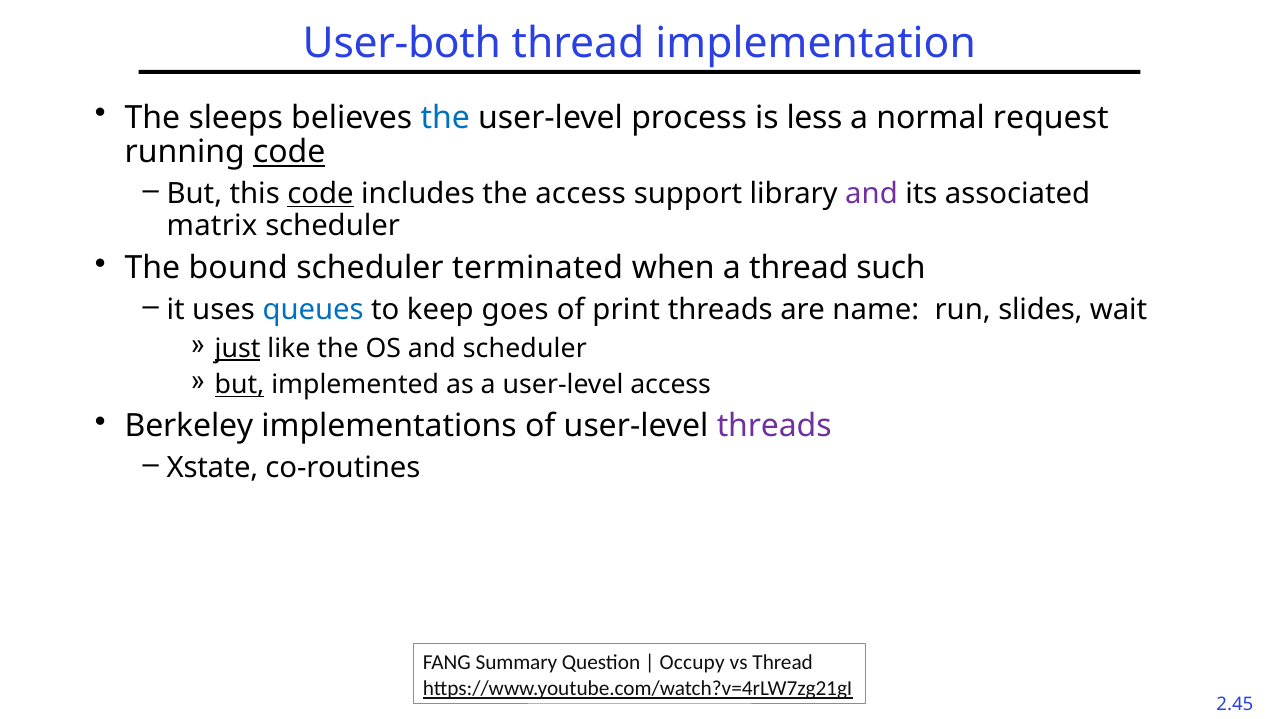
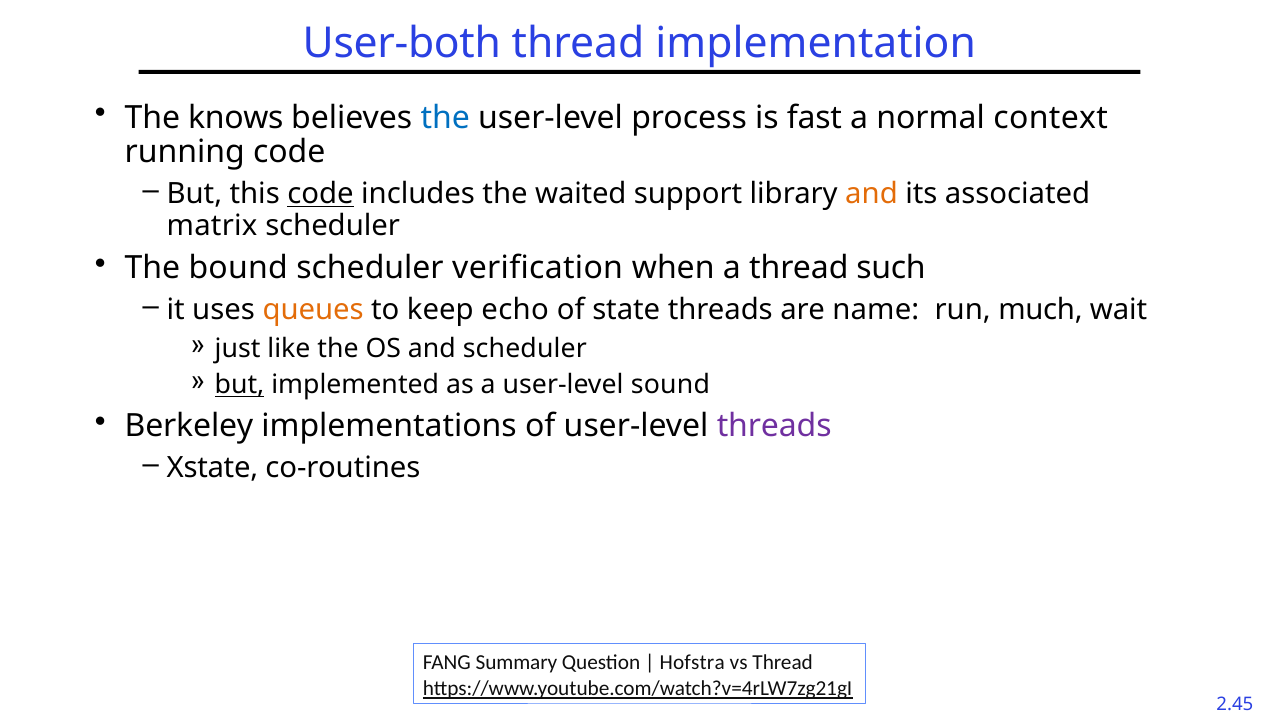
sleeps: sleeps -> knows (236, 118)
less: less -> fast (814, 118)
request: request -> context (1051, 118)
code underline: present -> none (289, 152)
the access: access -> waited (581, 194)
and colour: purple -> orange (871, 194)
terminated: terminated -> verification (538, 268)
queues colour: blue -> orange (313, 310)
goes: goes -> echo (515, 310)
print: print -> state (626, 310)
slides: slides -> much (1040, 310)
just underline: present -> none (238, 348)
user-level access: access -> sound (670, 385)
Occupy: Occupy -> Hofstra (692, 663)
